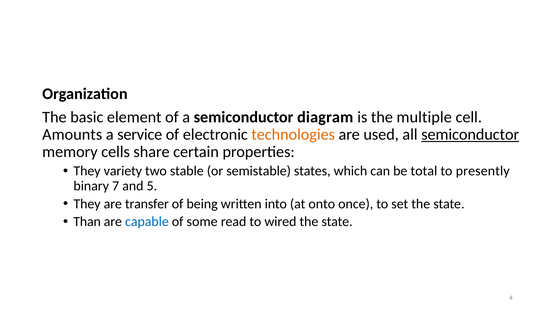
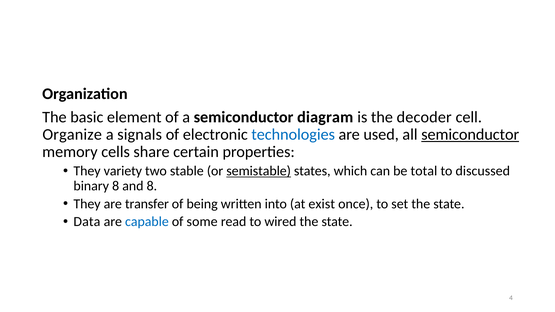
multiple: multiple -> decoder (424, 117)
Amounts: Amounts -> Organize (72, 135)
service: service -> signals (140, 135)
technologies colour: orange -> blue (293, 135)
semistable underline: none -> present (259, 171)
presently: presently -> discussed (483, 171)
binary 7: 7 -> 8 (116, 186)
and 5: 5 -> 8 (152, 186)
onto: onto -> exist (322, 204)
Than: Than -> Data (87, 222)
